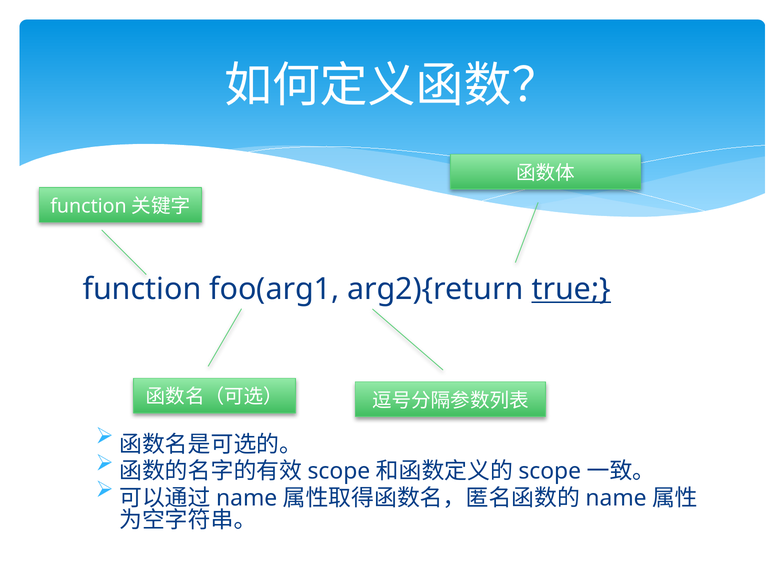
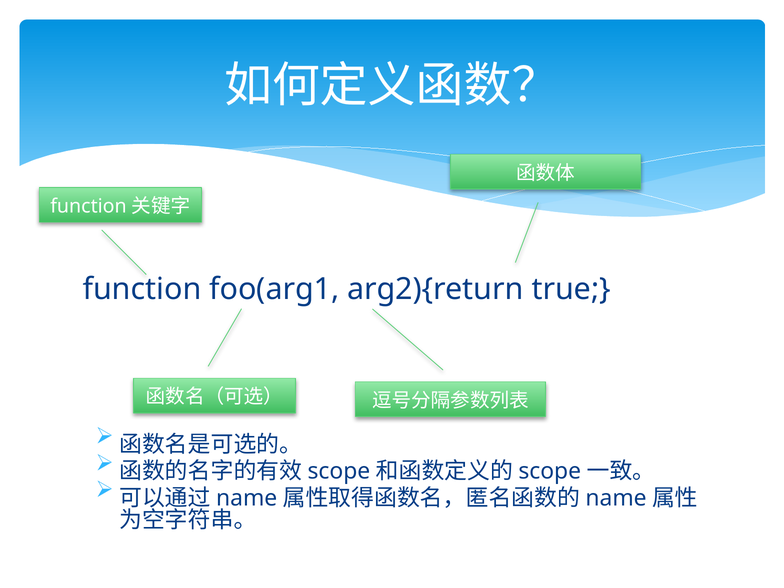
true underline: present -> none (571, 289)
